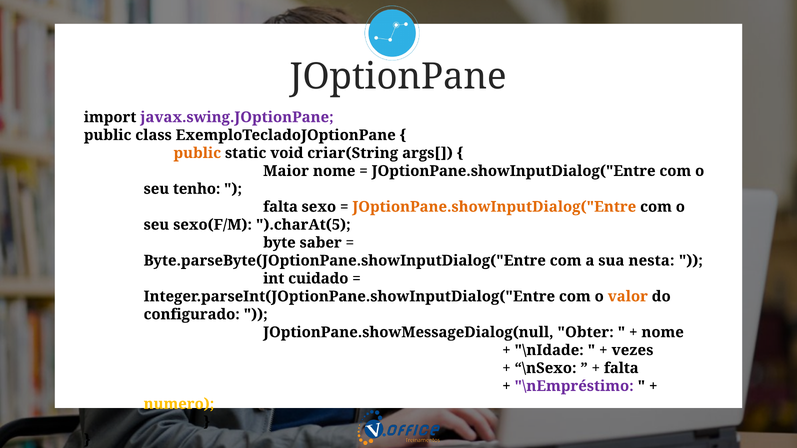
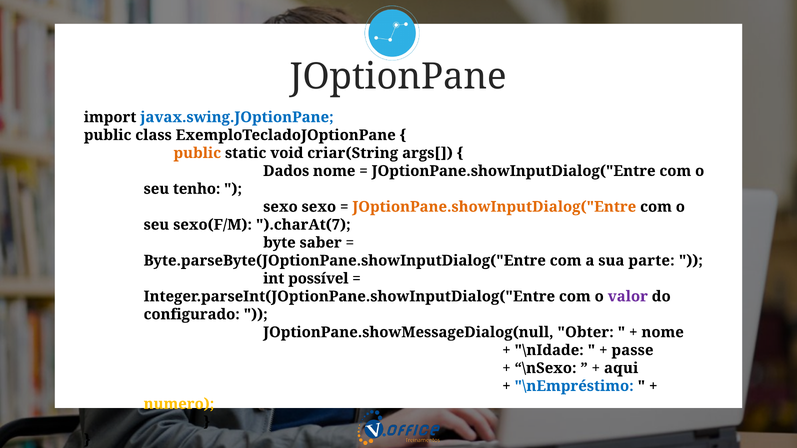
javax.swing.JOptionPane colour: purple -> blue (237, 117)
Maior: Maior -> Dados (286, 171)
falta: falta -> sexo (280, 207)
).charAt(5: ).charAt(5 -> ).charAt(7 (303, 225)
nesta: nesta -> parte (651, 261)
cuidado: cuidado -> possível (318, 279)
valor colour: orange -> purple (628, 297)
vezes: vezes -> passe (632, 350)
falta: falta -> aqui (621, 368)
\nEmpréstimo colour: purple -> blue (574, 386)
